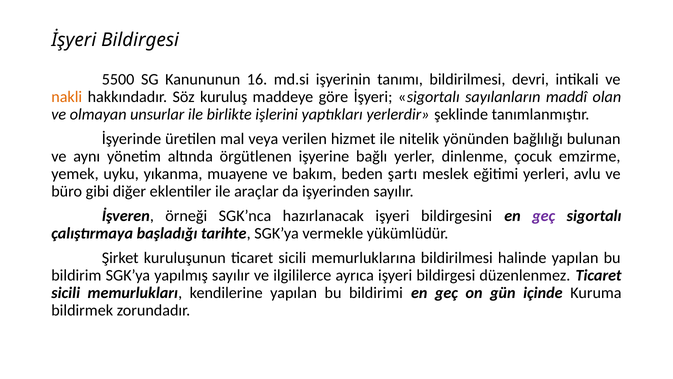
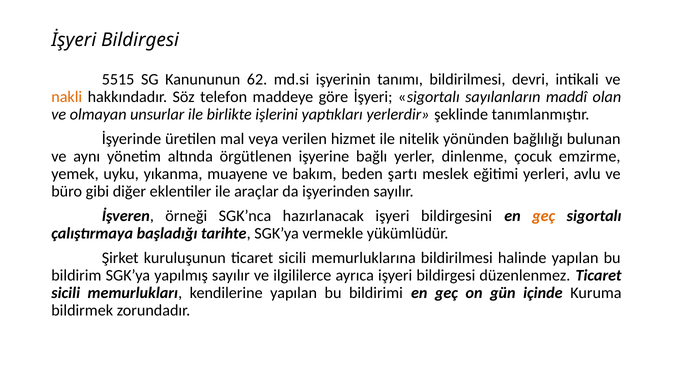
5500: 5500 -> 5515 (118, 80)
16: 16 -> 62 (257, 80)
kuruluş: kuruluş -> telefon (224, 97)
geç colour: purple -> orange (544, 216)
